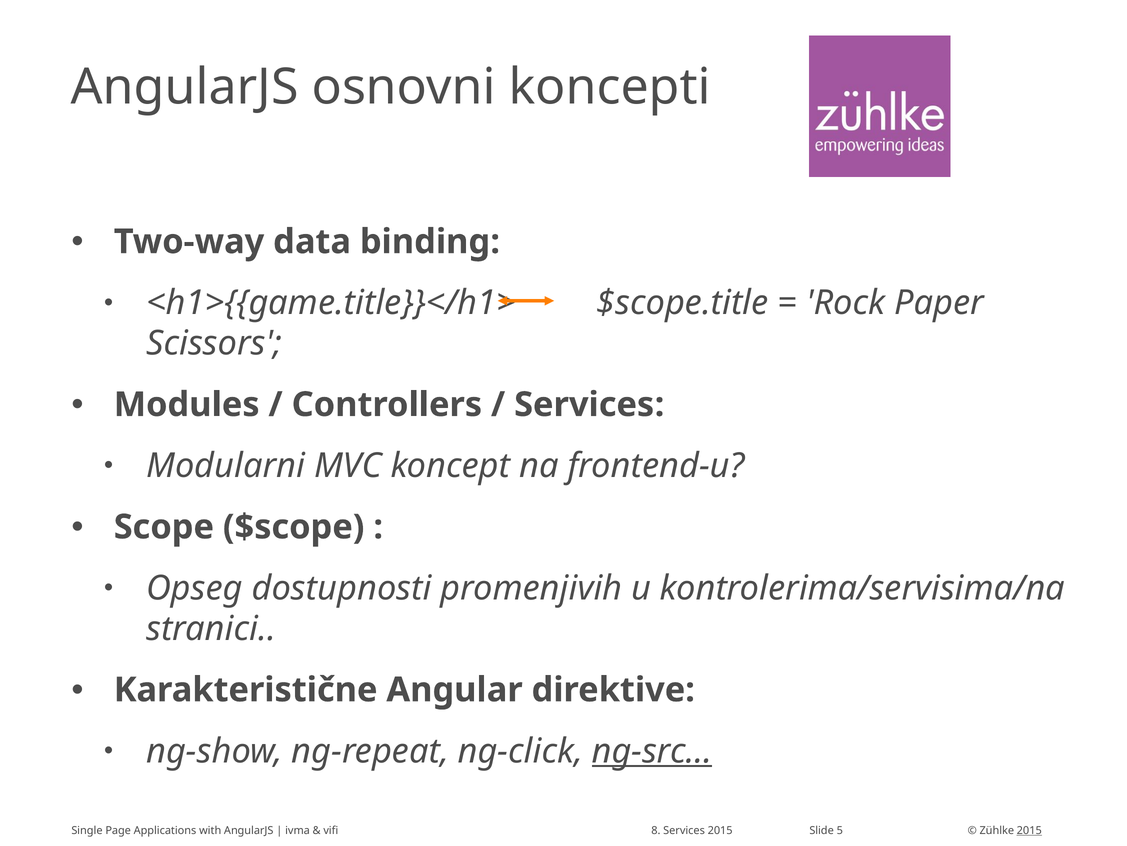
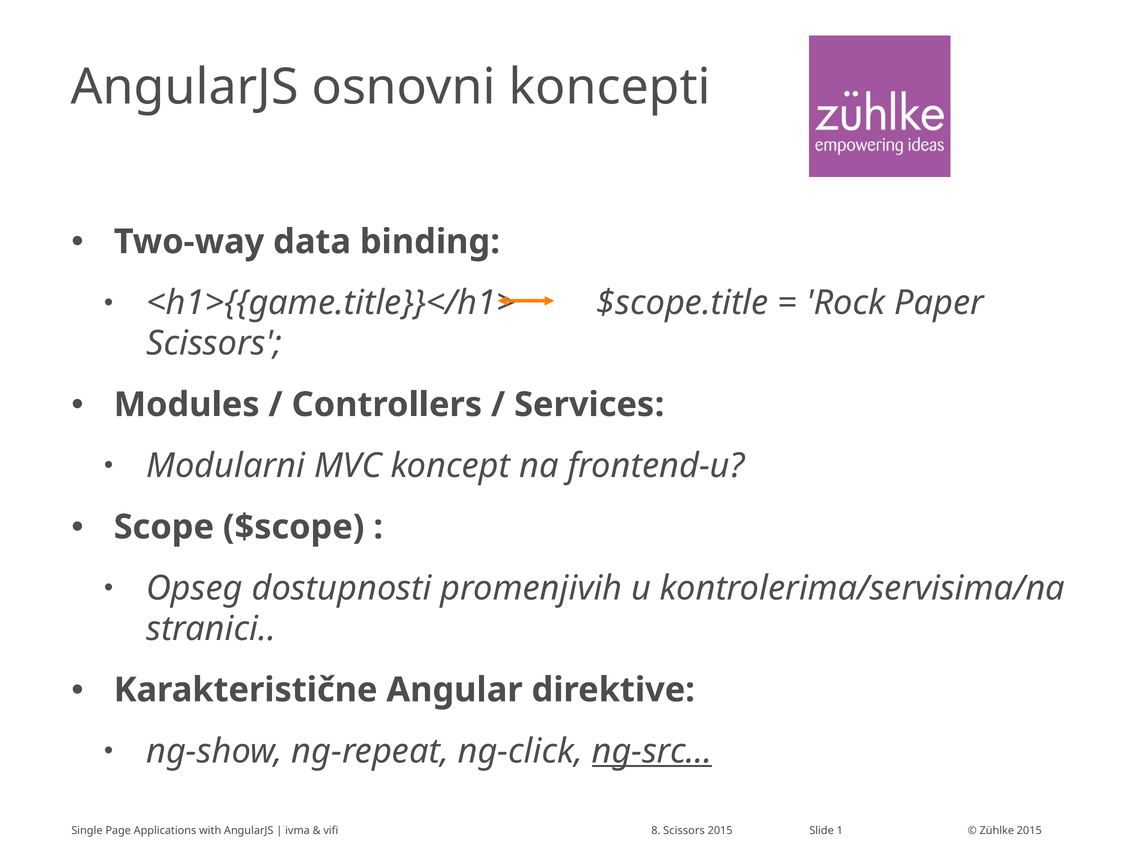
8 Services: Services -> Scissors (684, 830)
5: 5 -> 1 (840, 830)
2015 underline: present -> none (1029, 830)
